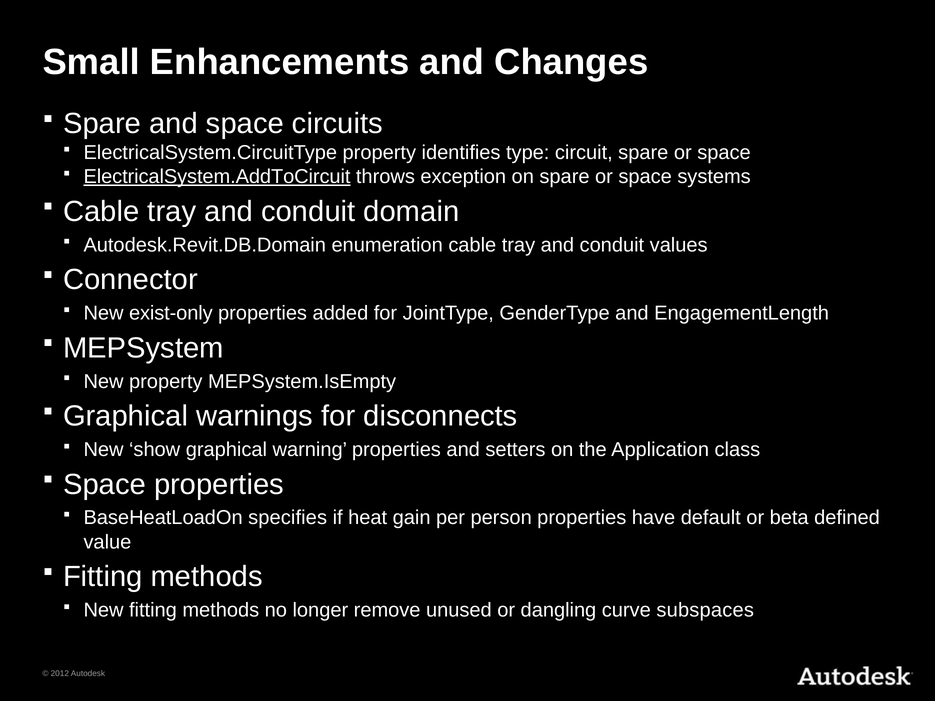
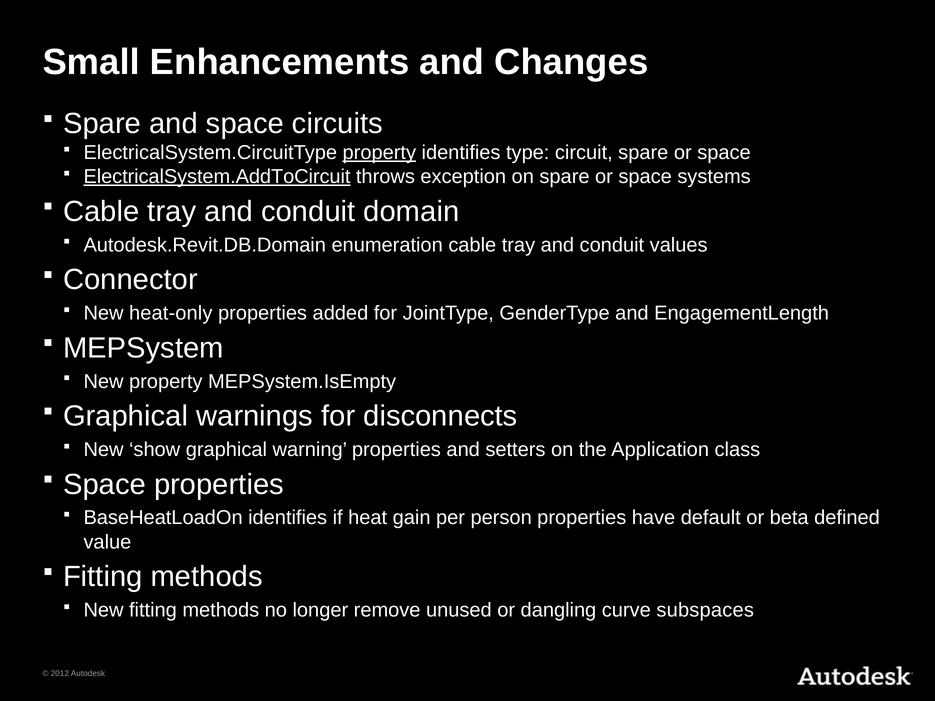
property underline: none -> present (379, 153)
exist-only: exist-only -> heat-only (171, 313)
BaseHeatLoadOn specifies: specifies -> identifies (288, 518)
